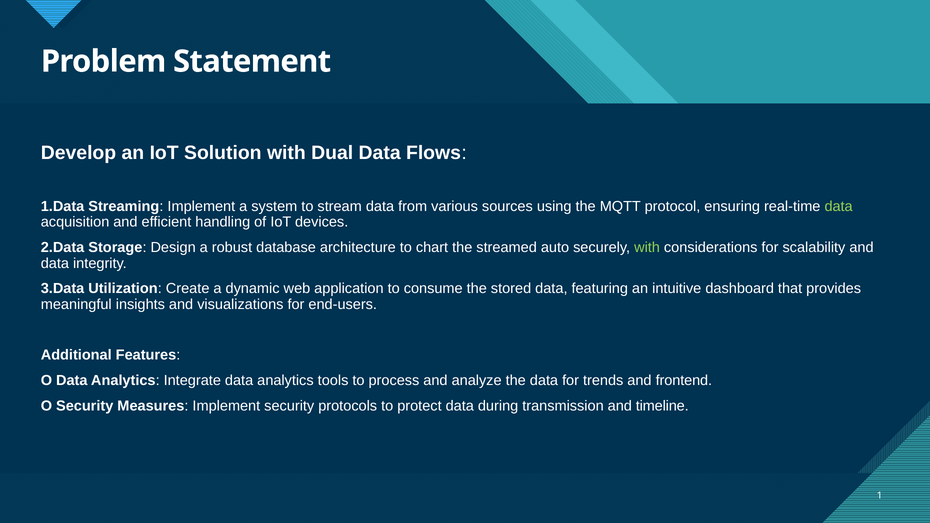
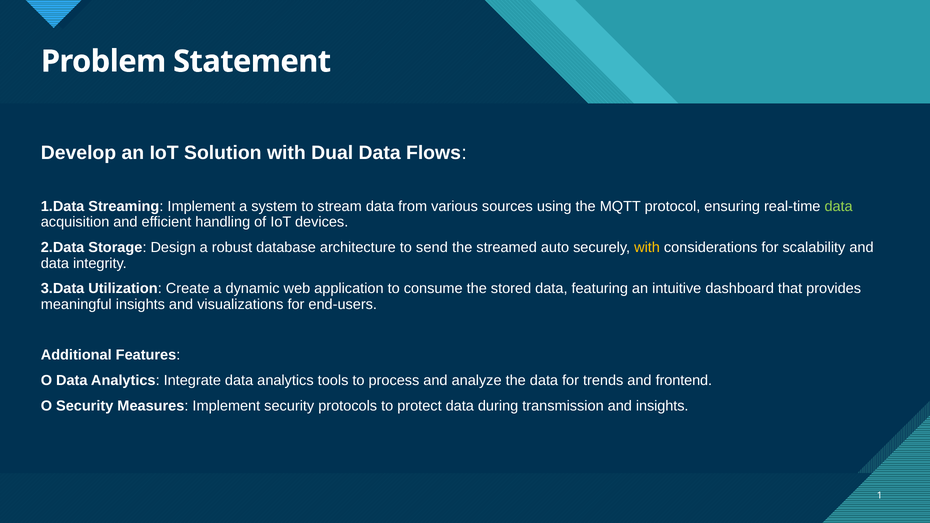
chart: chart -> send (432, 248)
with colour: light green -> yellow (647, 248)
and timeline: timeline -> insights (662, 406)
